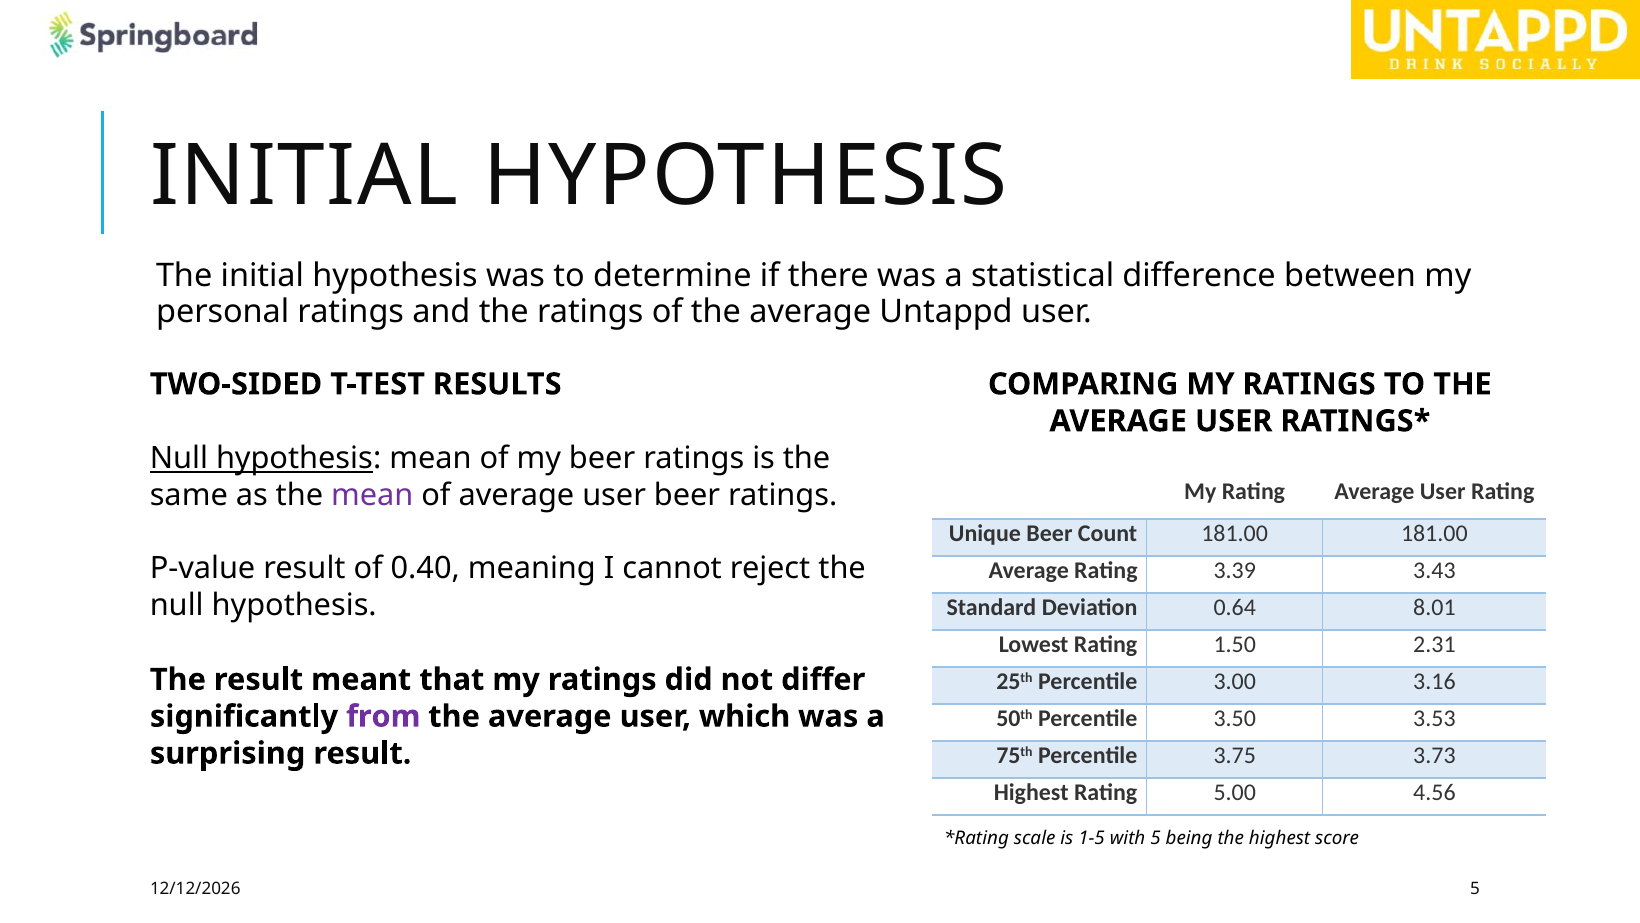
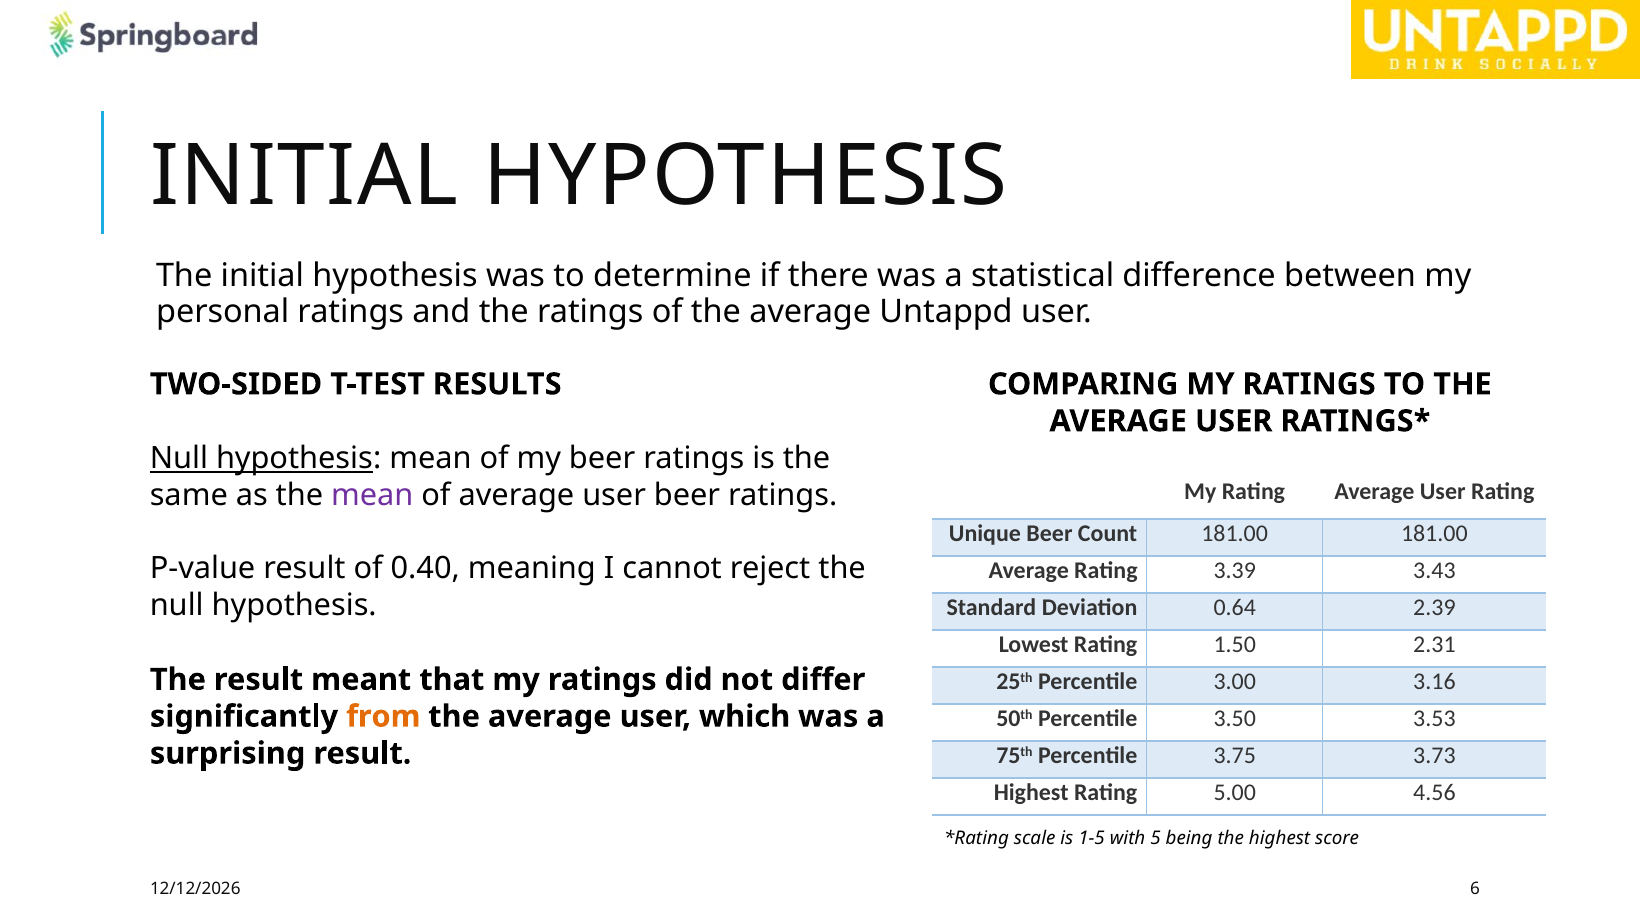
8.01: 8.01 -> 2.39 (1434, 608)
from colour: purple -> orange (383, 716)
5: 5 -> 6 (1475, 889)
